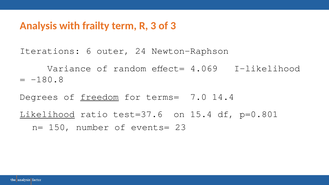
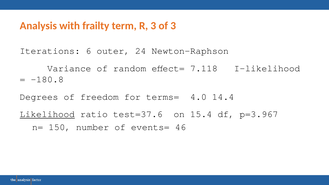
4.069: 4.069 -> 7.118 (204, 68)
freedom underline: present -> none (99, 97)
7.0: 7.0 -> 4.0 (198, 97)
p=0.801: p=0.801 -> p=3.967 (259, 114)
23: 23 -> 46 (181, 127)
